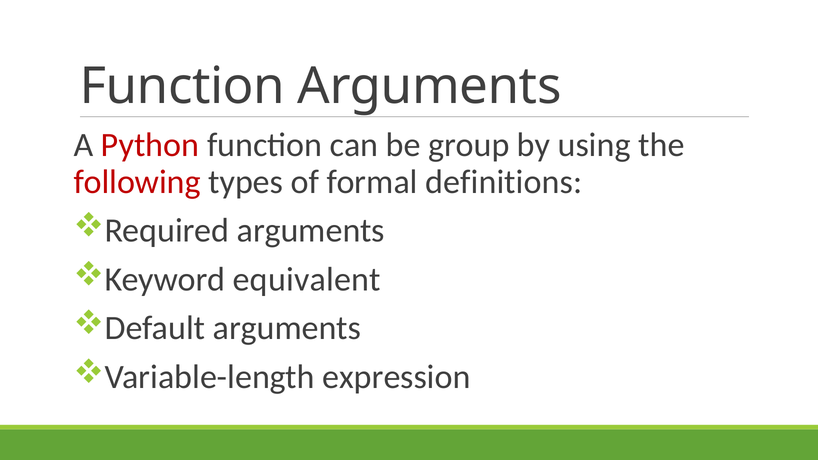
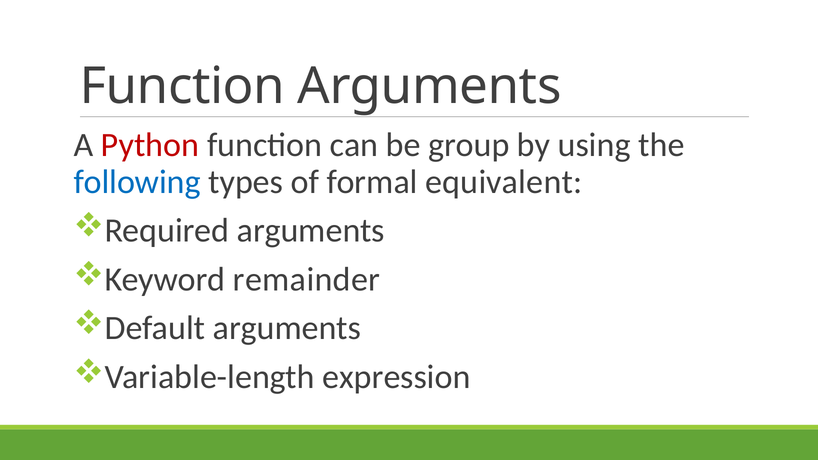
following colour: red -> blue (137, 182)
definitions: definitions -> equivalent (504, 182)
equivalent: equivalent -> remainder (307, 279)
